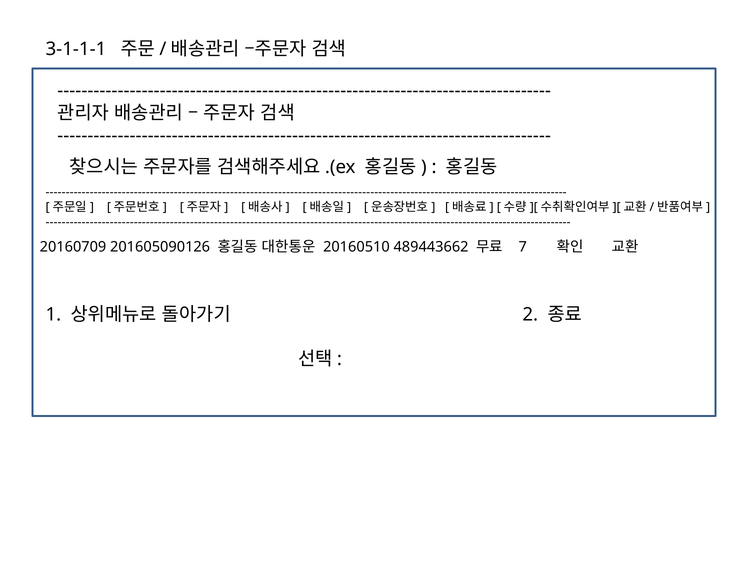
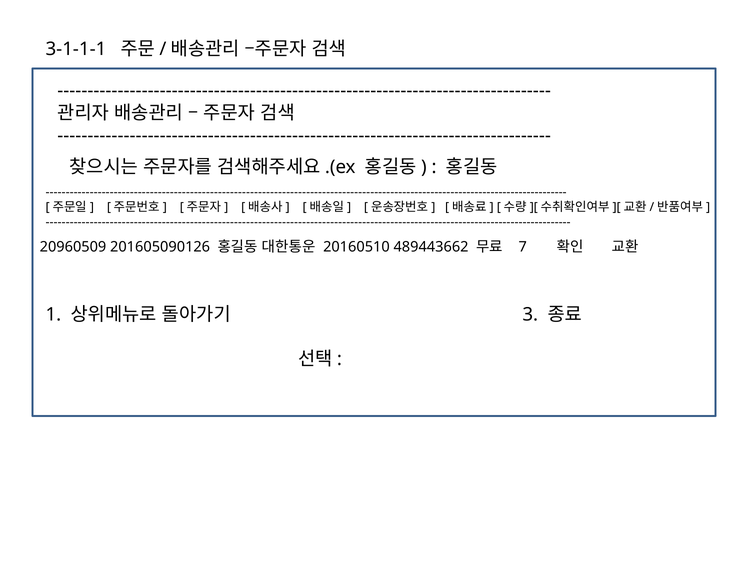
20160709: 20160709 -> 20960509 (73, 247)
2: 2 -> 3 (530, 314)
